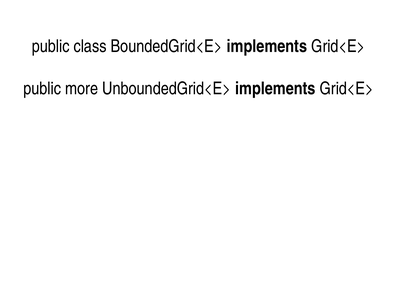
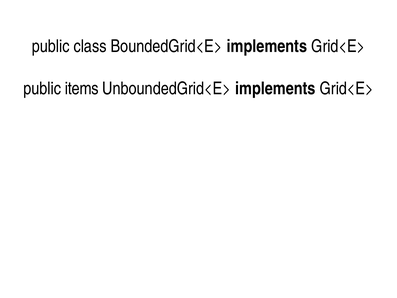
more: more -> items (82, 89)
